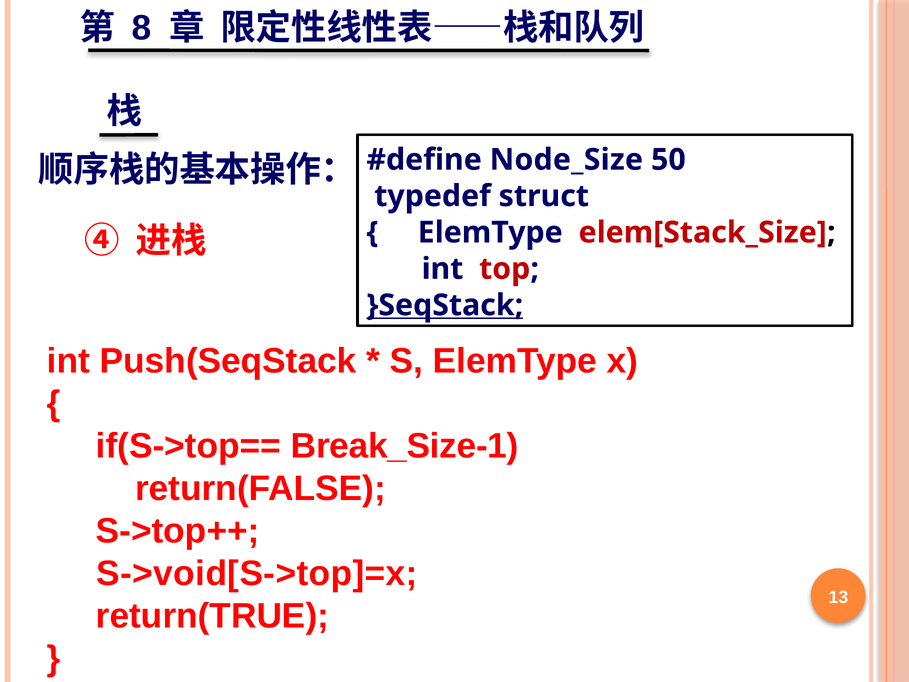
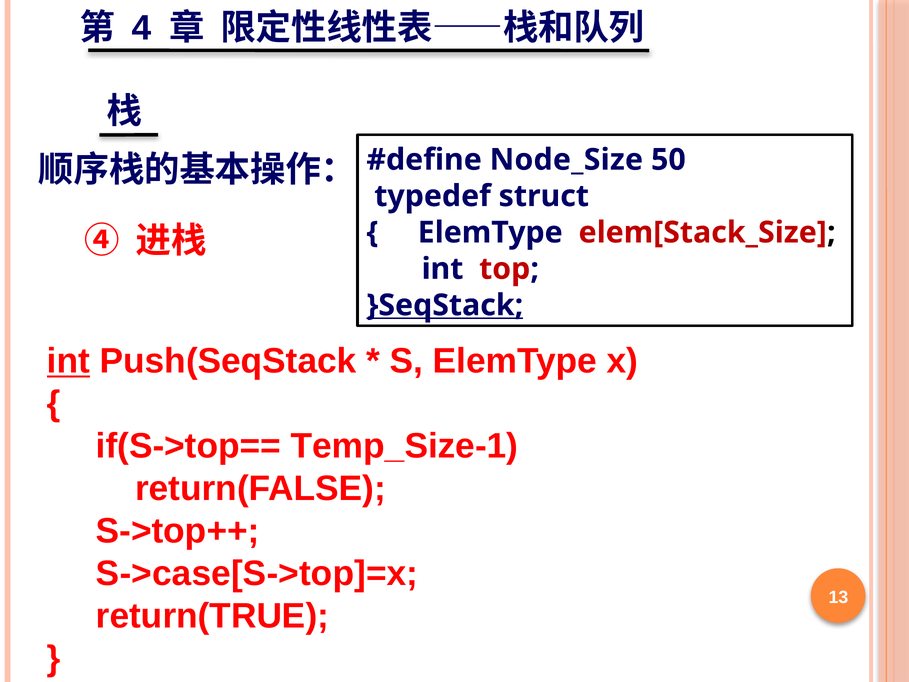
8: 8 -> 4 (141, 28)
int underline: none -> present (69, 361)
Break_Size-1: Break_Size-1 -> Temp_Size-1 (405, 446)
S->void[S->top]=x: S->void[S->top]=x -> S->case[S->top]=x (257, 573)
